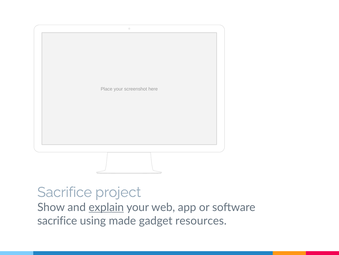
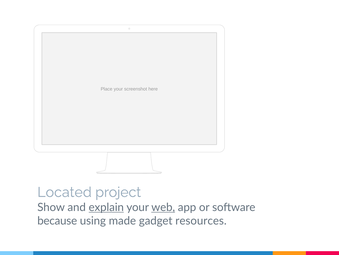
Sacrifice: Sacrifice -> Located (65, 192)
web underline: none -> present (163, 207)
sacrifice: sacrifice -> because (57, 220)
